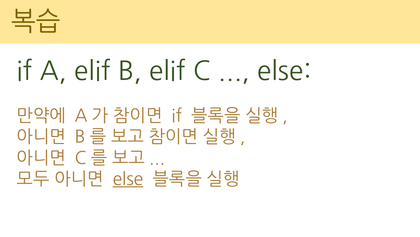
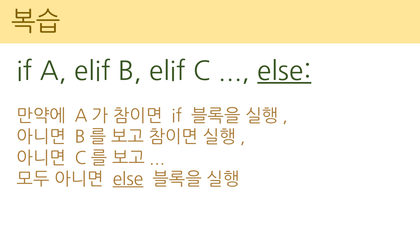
else underline: none -> present (284, 71)
